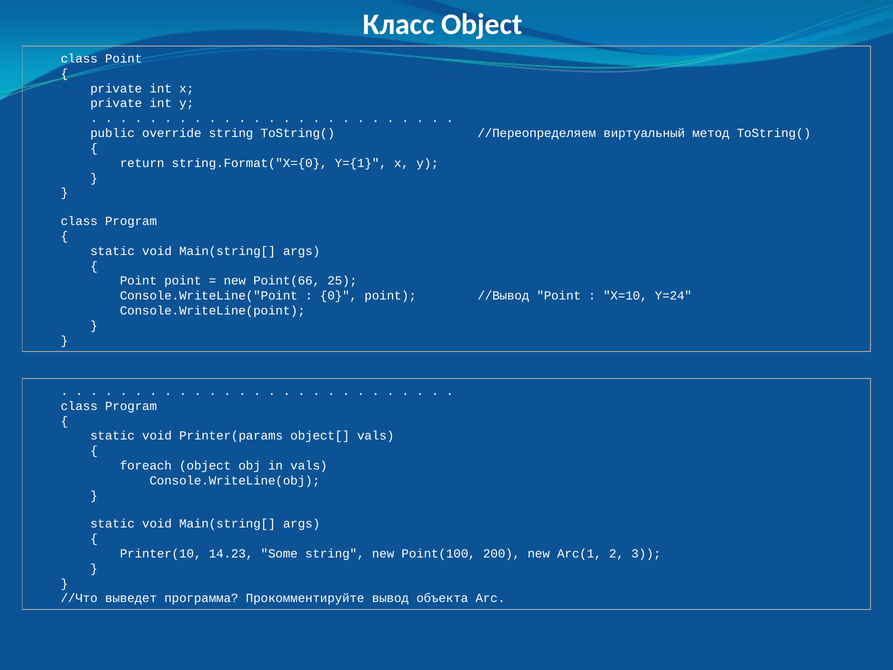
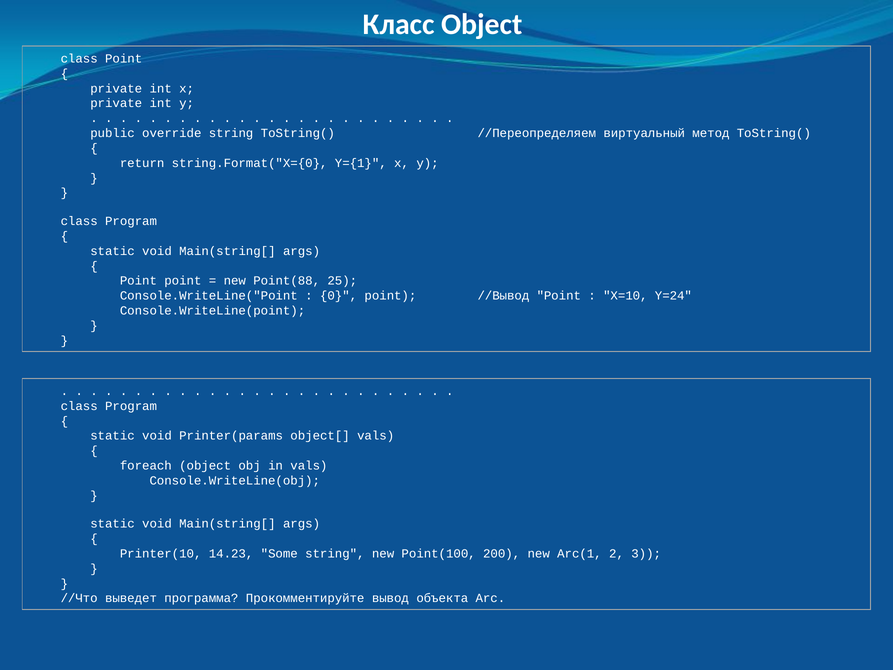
Point(66: Point(66 -> Point(88 (287, 281)
